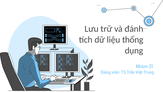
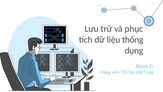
đánh: đánh -> phục (134, 29)
